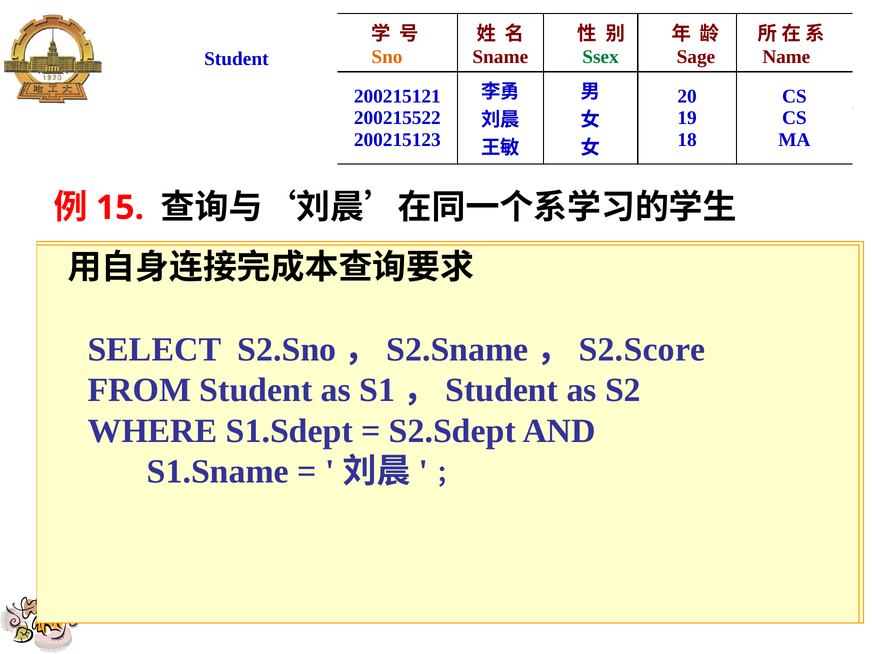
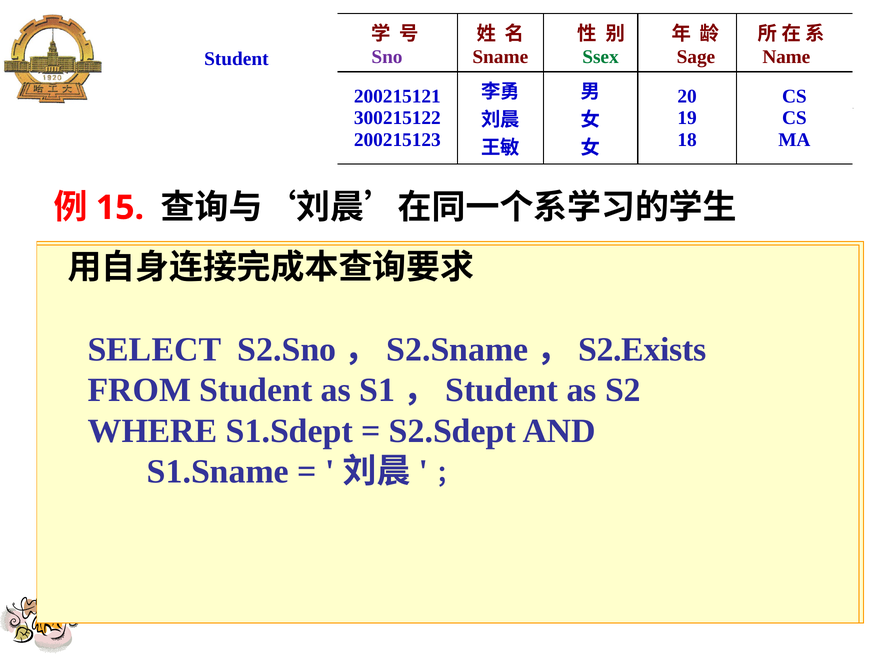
Sno colour: orange -> purple (387, 57)
200215522: 200215522 -> 300215122 (397, 118)
S2.Score: S2.Score -> S2.Exists (642, 349)
